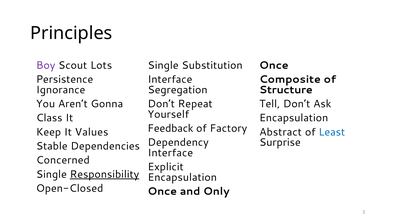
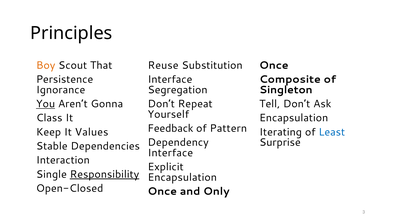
Boy colour: purple -> orange (46, 65)
Lots: Lots -> That (101, 65)
Single: Single -> Reuse (163, 65)
Structure: Structure -> Singleton (286, 90)
You underline: none -> present (46, 104)
Factory: Factory -> Pattern (228, 128)
Abstract: Abstract -> Iterating (281, 132)
Concerned: Concerned -> Interaction (63, 160)
